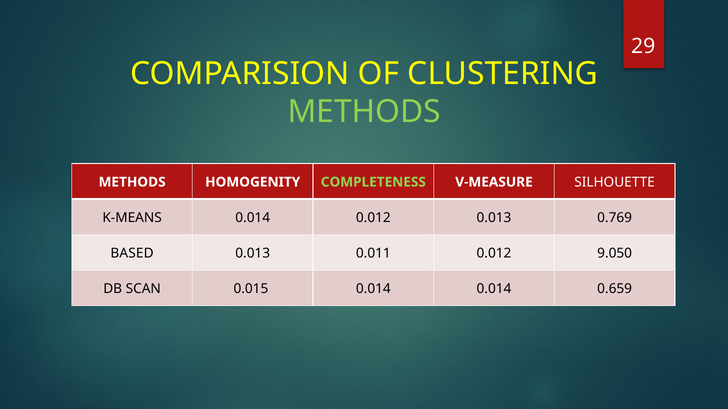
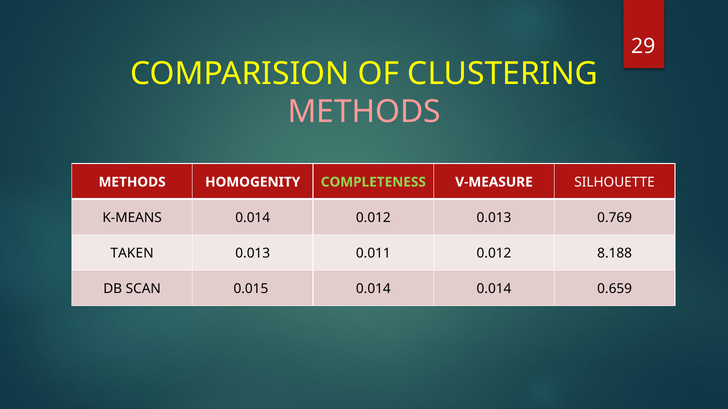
METHODS colour: light green -> pink (364, 112)
BASED: BASED -> TAKEN (132, 254)
9.050: 9.050 -> 8.188 (615, 254)
